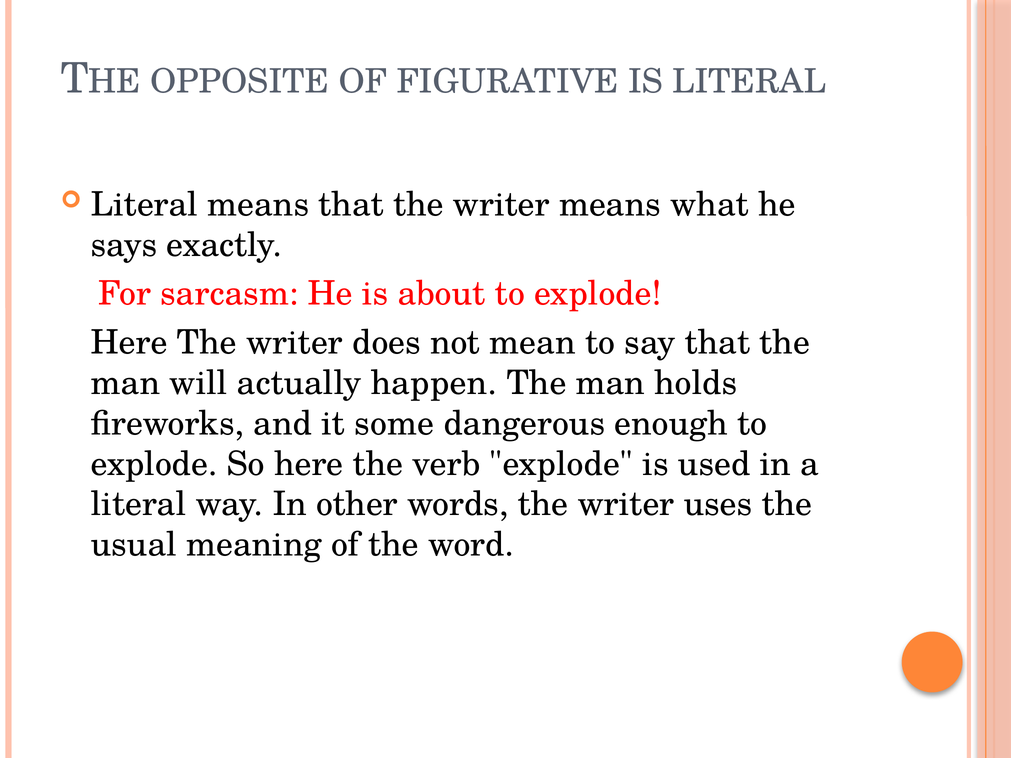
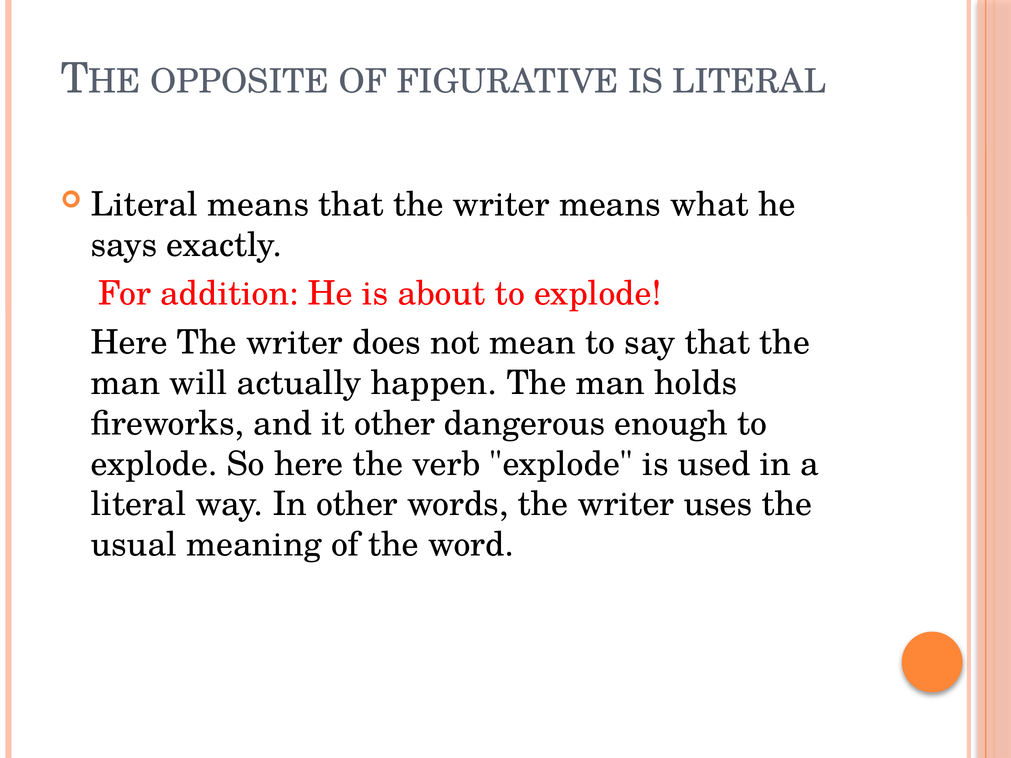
sarcasm: sarcasm -> addition (229, 294)
it some: some -> other (395, 424)
